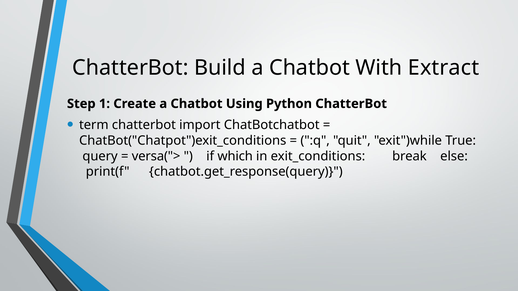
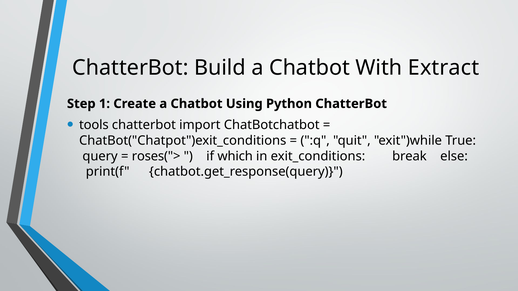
term: term -> tools (94, 125)
versa(">: versa("> -> roses("> (156, 156)
